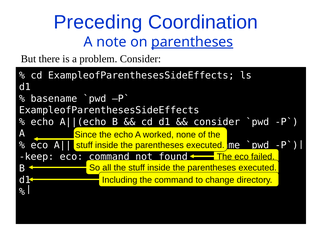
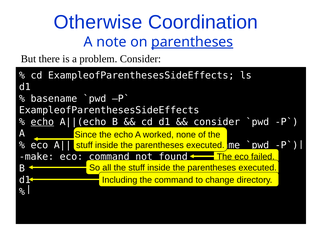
Preceding: Preceding -> Otherwise (98, 22)
echo underline: none -> present (42, 122)
keep: keep -> make (36, 157)
